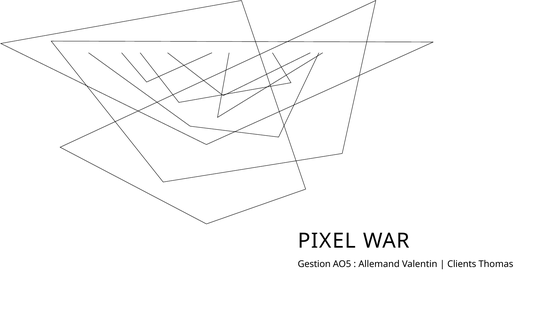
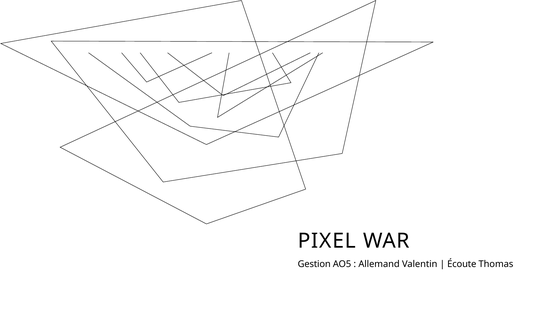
Clients: Clients -> Écoute (462, 264)
